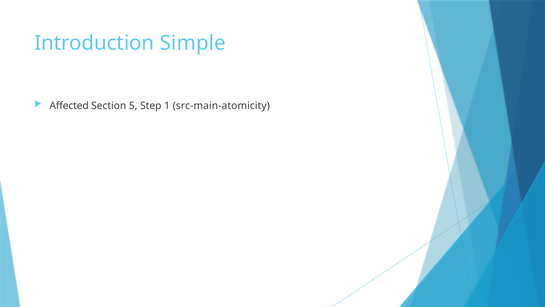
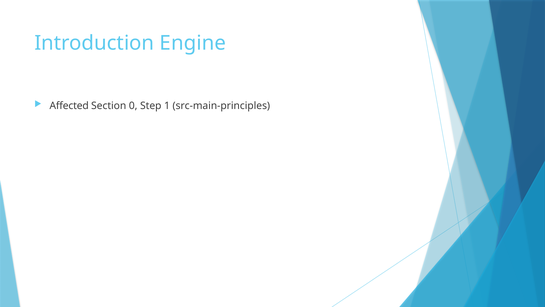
Simple: Simple -> Engine (193, 43)
5: 5 -> 0 (133, 105)
src-main-atomicity: src-main-atomicity -> src-main-principles (221, 105)
